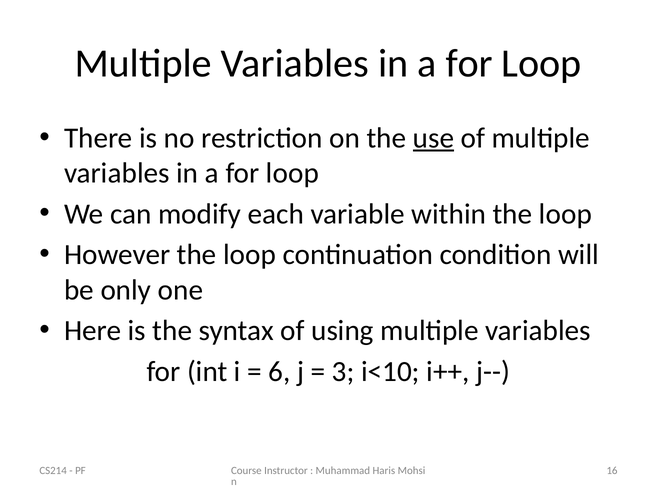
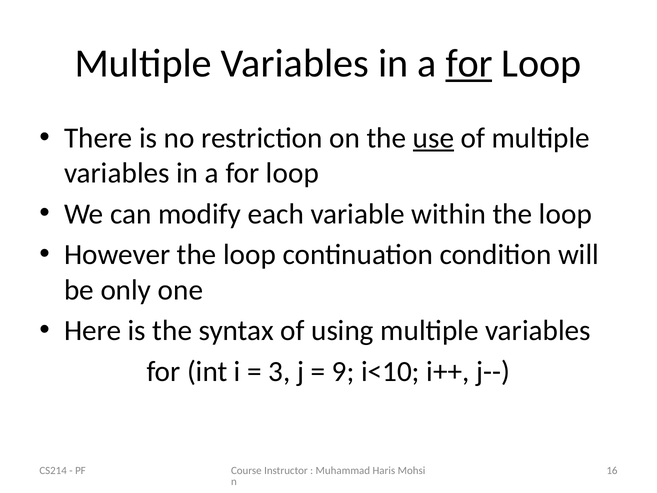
for underline: none -> present (469, 64)
6: 6 -> 3 (279, 372)
3: 3 -> 9 (343, 372)
